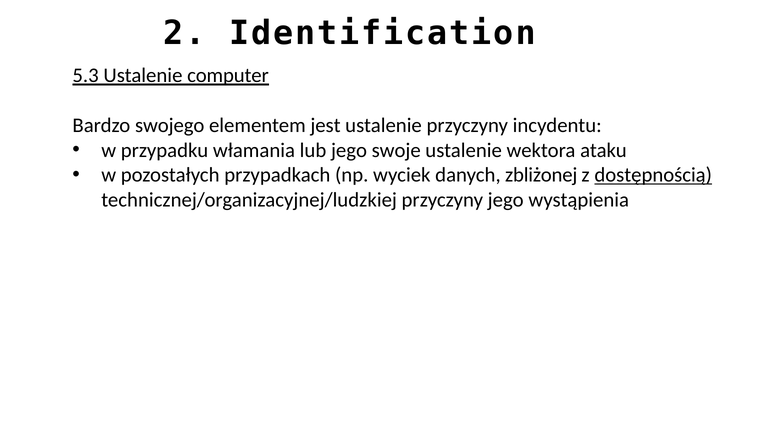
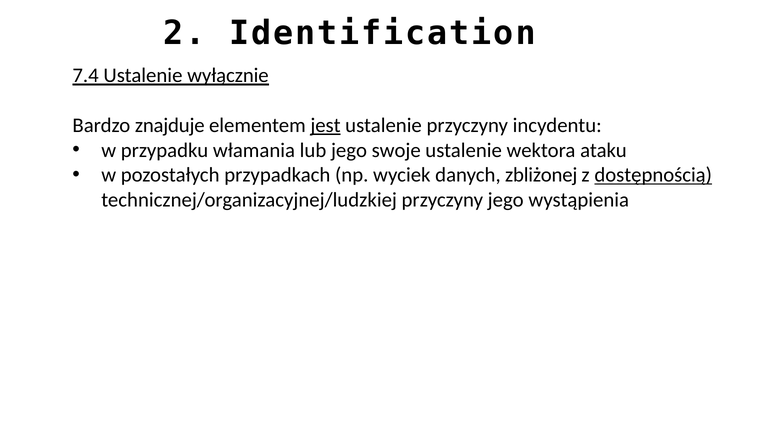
5.3: 5.3 -> 7.4 (86, 76)
computer: computer -> wyłącznie (228, 76)
swojego: swojego -> znajduje (170, 125)
jest underline: none -> present (326, 125)
